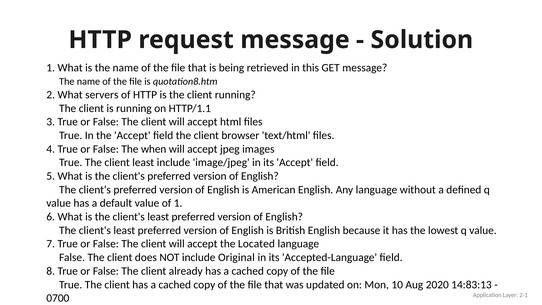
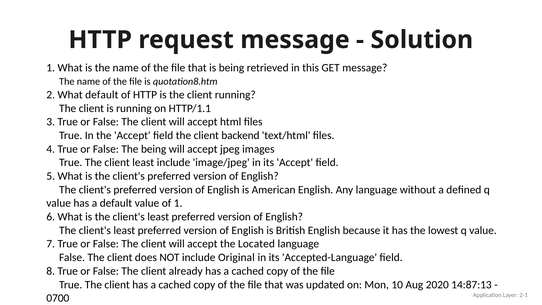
What servers: servers -> default (102, 95)
browser: browser -> backend (240, 135)
The when: when -> being (154, 149)
14:83:13: 14:83:13 -> 14:87:13 (471, 284)
